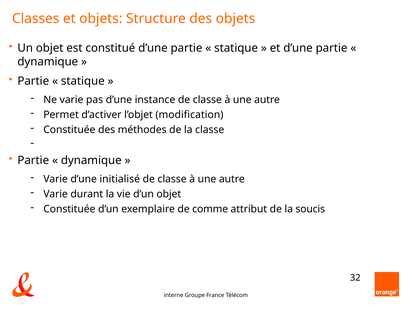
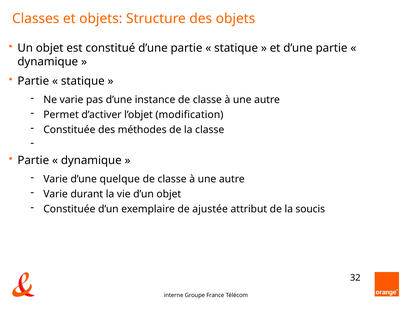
initialisé: initialisé -> quelque (120, 179)
comme: comme -> ajustée (210, 209)
